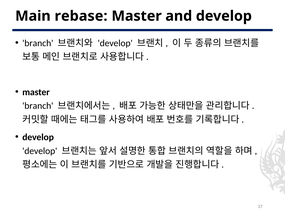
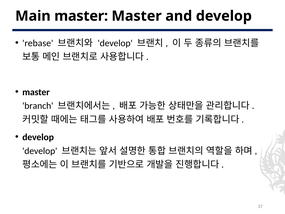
Main rebase: rebase -> master (81, 16)
branch: branch -> rebase (38, 43)
